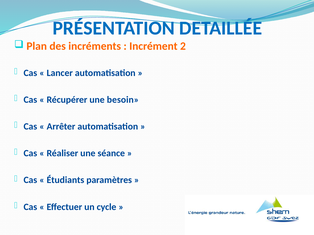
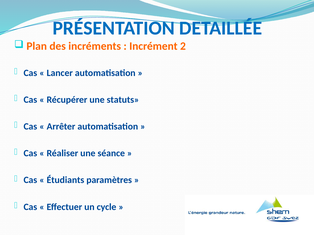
besoin: besoin -> statuts (123, 100)
